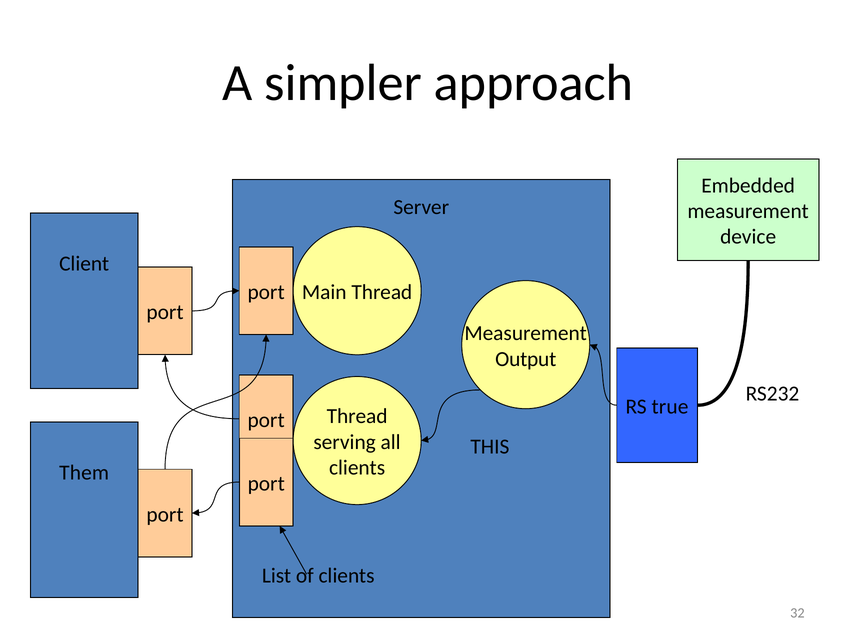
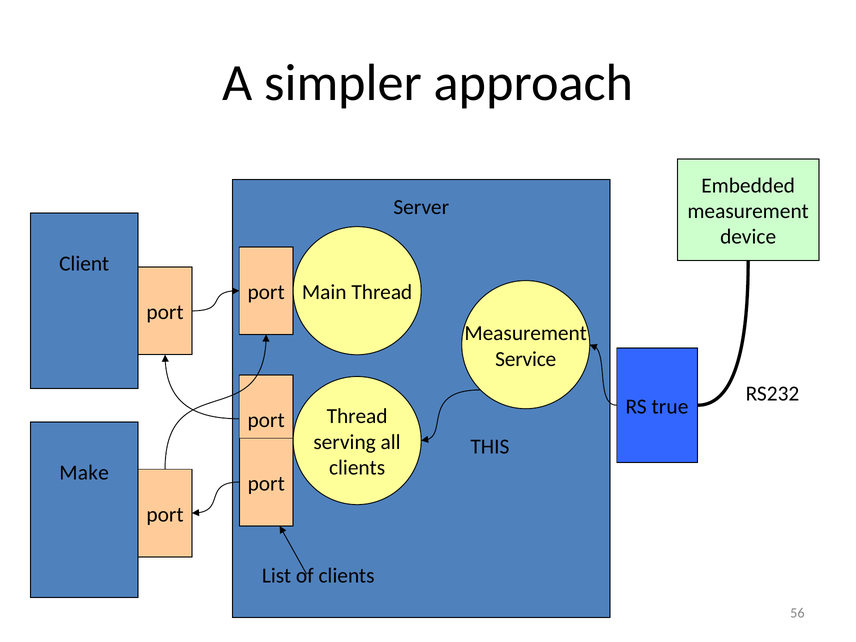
Output: Output -> Service (526, 359)
Them: Them -> Make (84, 473)
32: 32 -> 56 (797, 613)
